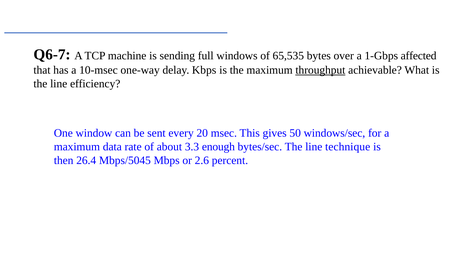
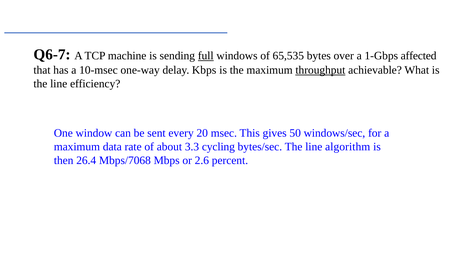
full underline: none -> present (206, 56)
enough: enough -> cycling (218, 147)
technique: technique -> algorithm (348, 147)
Mbps/5045: Mbps/5045 -> Mbps/7068 (125, 160)
